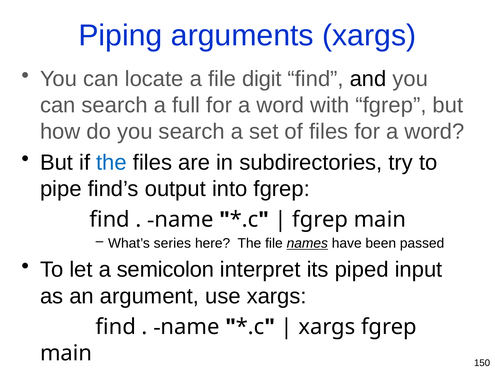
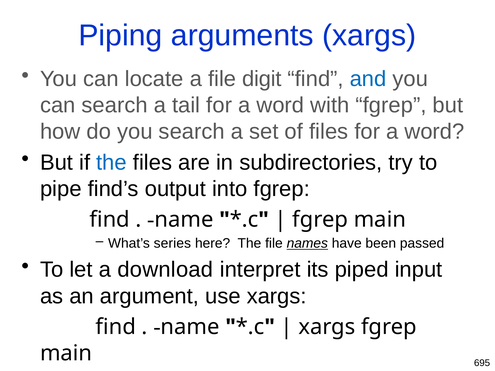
and colour: black -> blue (368, 79)
full: full -> tail (186, 105)
semicolon: semicolon -> download (165, 270)
150: 150 -> 695 (482, 363)
